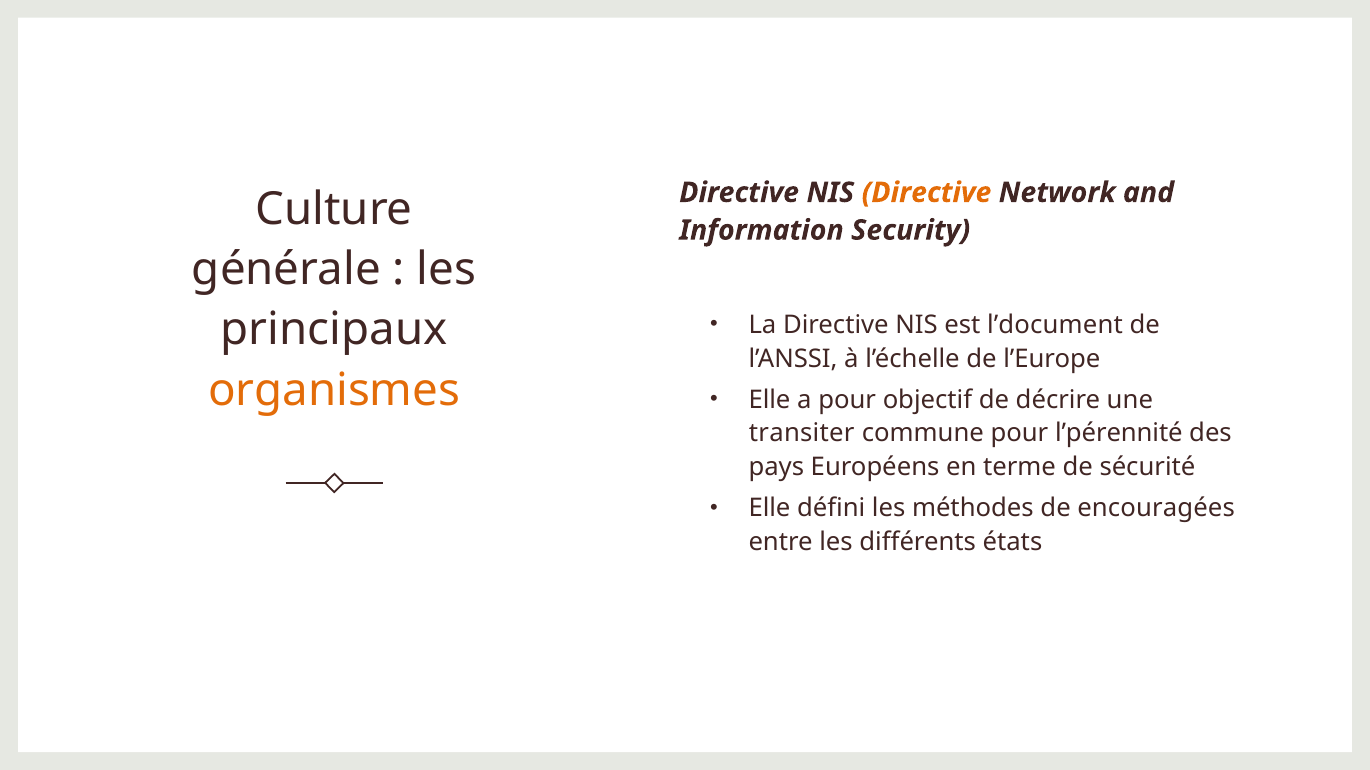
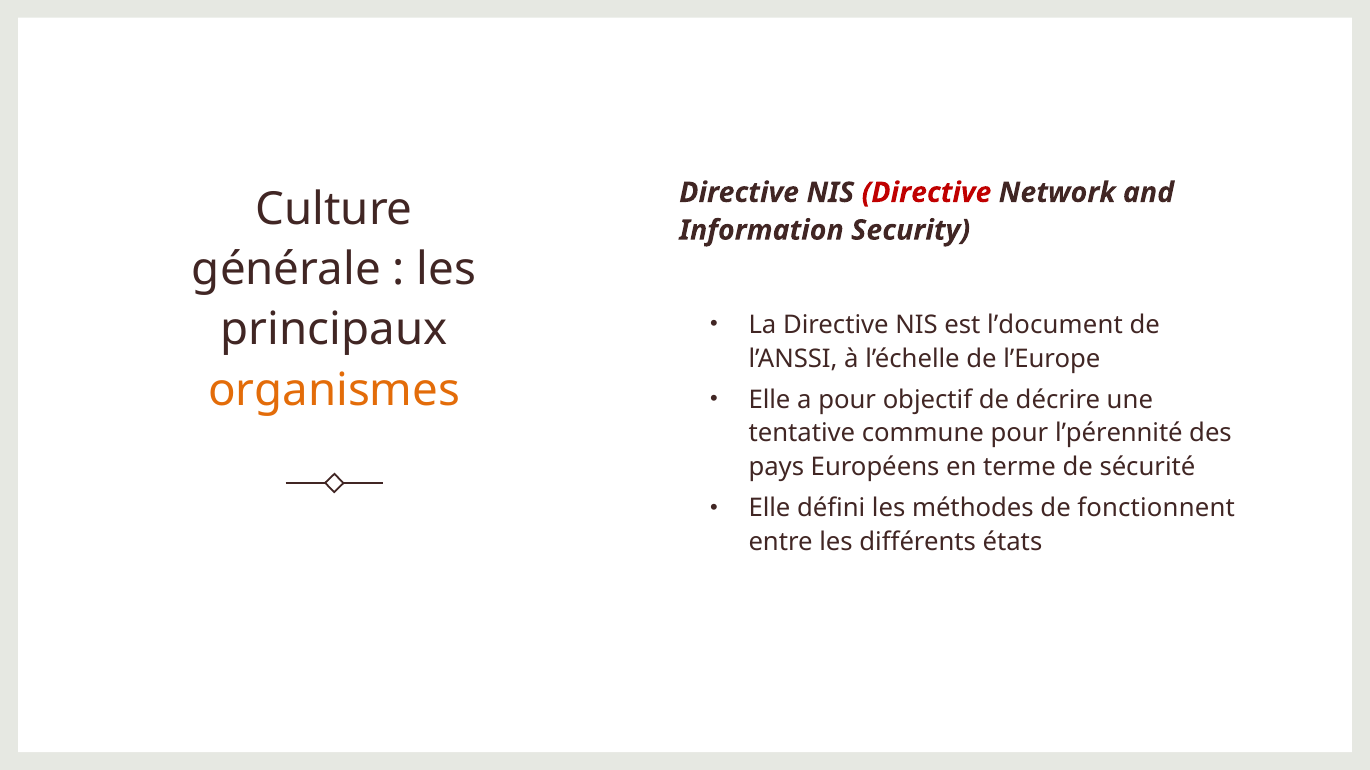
Directive colour: orange -> red (927, 193)
transiter: transiter -> tentative (802, 434)
encouragées: encouragées -> fonctionnent (1156, 509)
